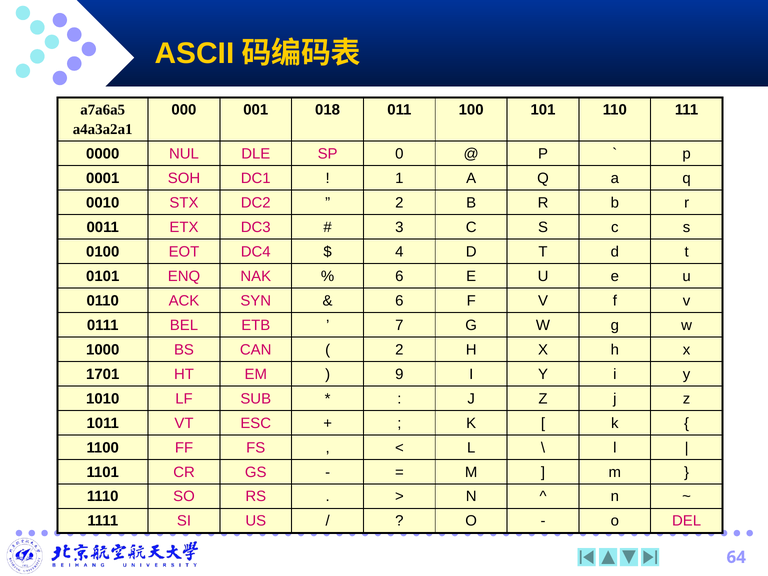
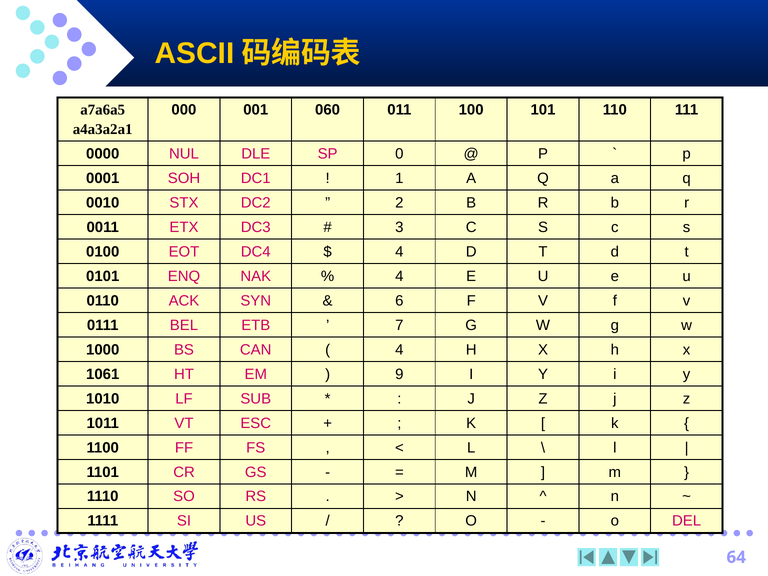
018: 018 -> 060 (328, 110)
6: 6 -> 4 (399, 276)
2: 2 -> 4 (399, 350)
1701: 1701 -> 1061 (103, 374)
